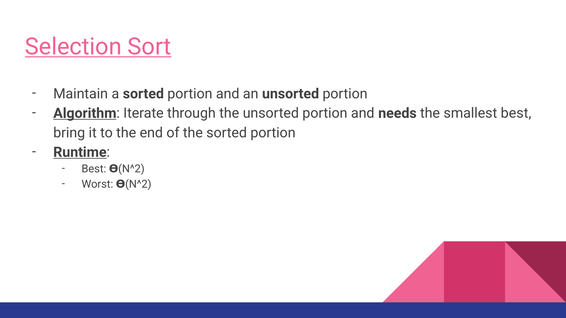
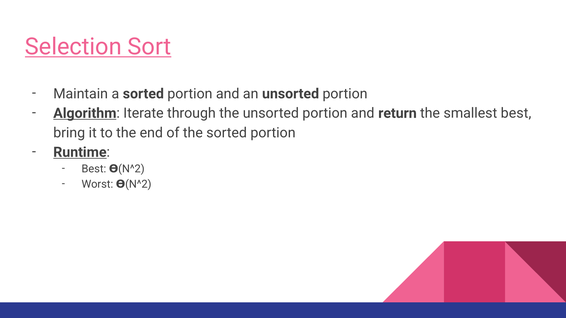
needs: needs -> return (397, 113)
